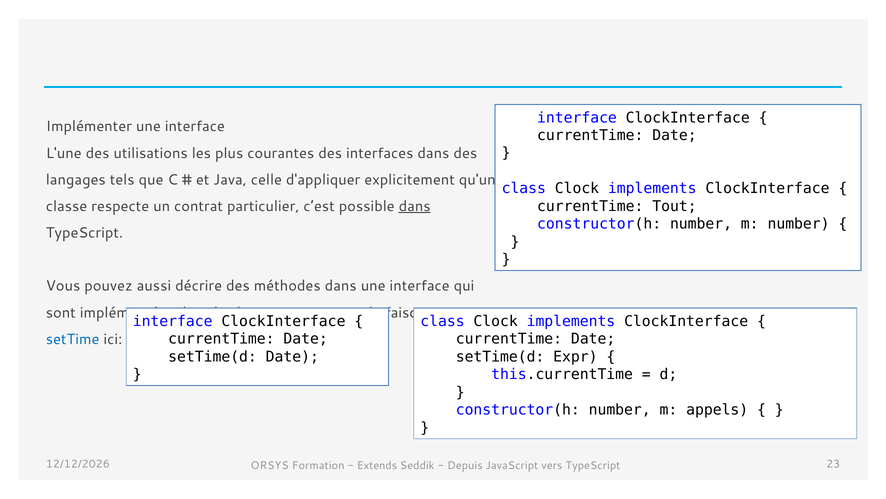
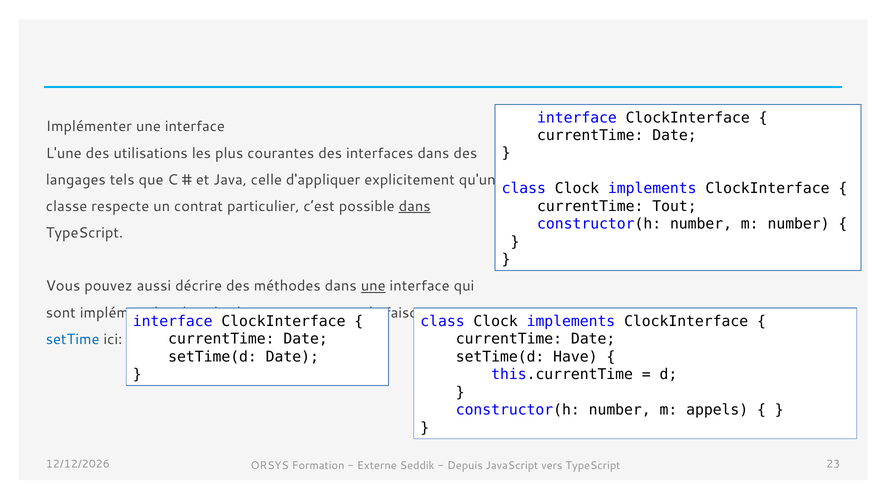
une underline: none -> present (373, 286)
Expr: Expr -> Have (575, 356)
Extends: Extends -> Externe (377, 465)
